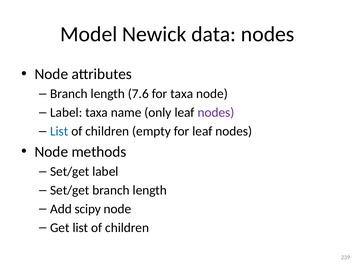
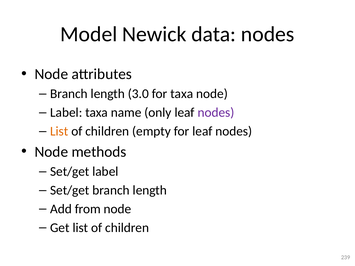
7.6: 7.6 -> 3.0 (138, 94)
List colour: blue -> orange (59, 131)
scipy: scipy -> from (88, 209)
